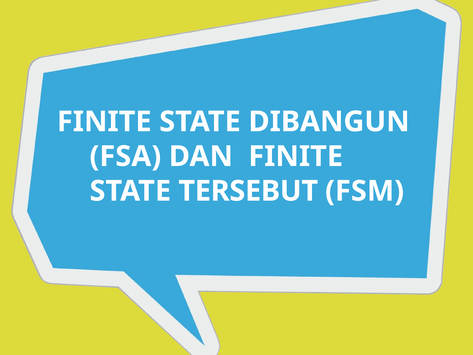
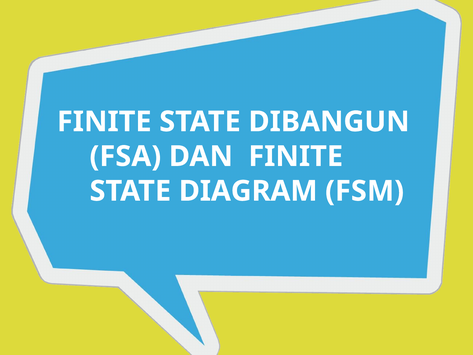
TERSEBUT: TERSEBUT -> DIAGRAM (248, 191)
